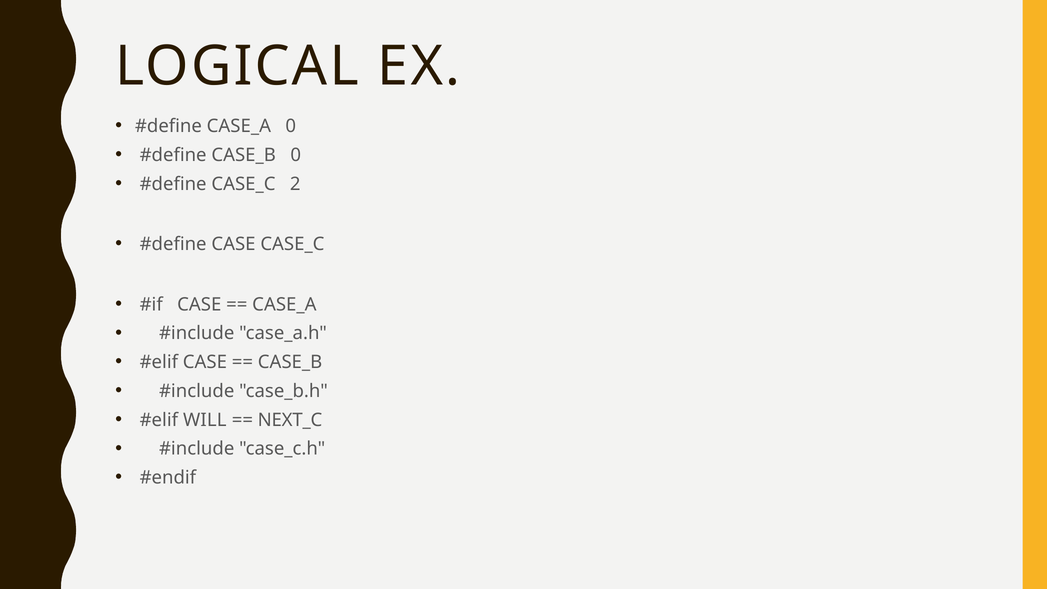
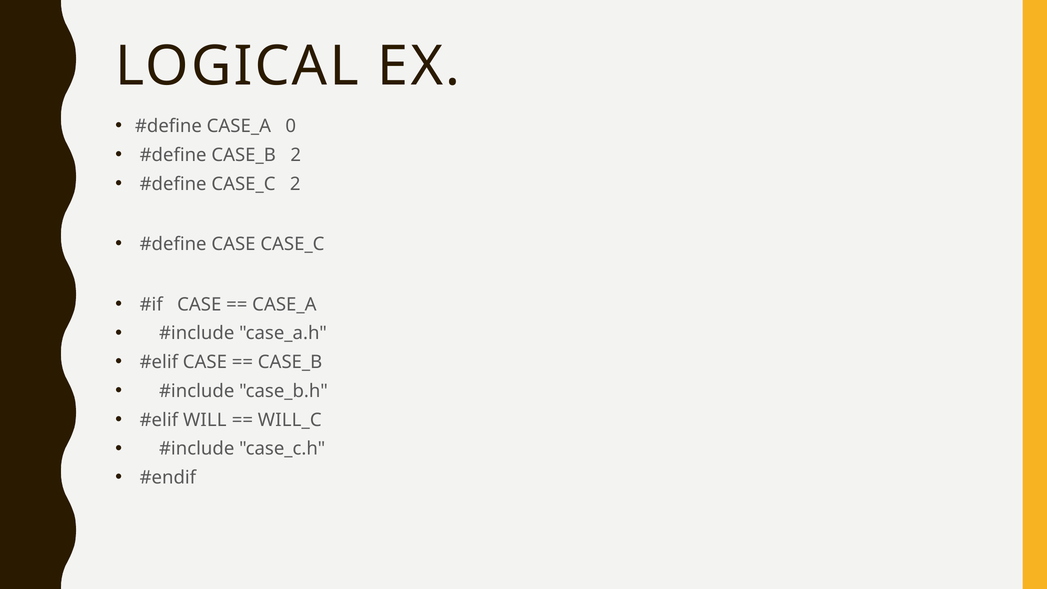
CASE_B 0: 0 -> 2 (296, 155)
NEXT_C: NEXT_C -> WILL_C (290, 420)
